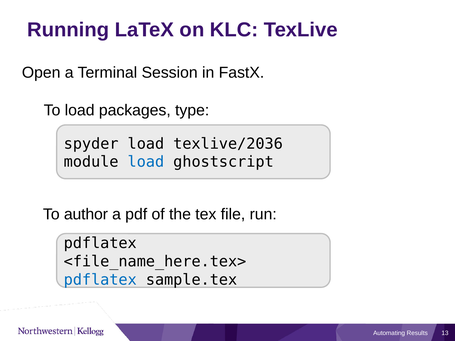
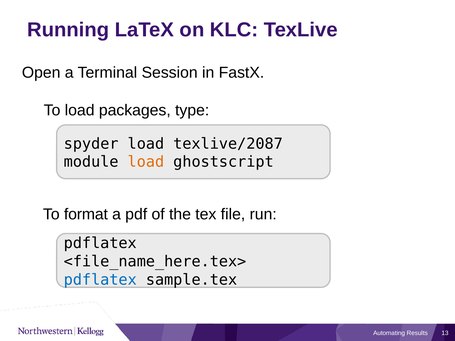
texlive/2036: texlive/2036 -> texlive/2087 (228, 144)
load colour: blue -> orange (146, 162)
author: author -> format (86, 215)
